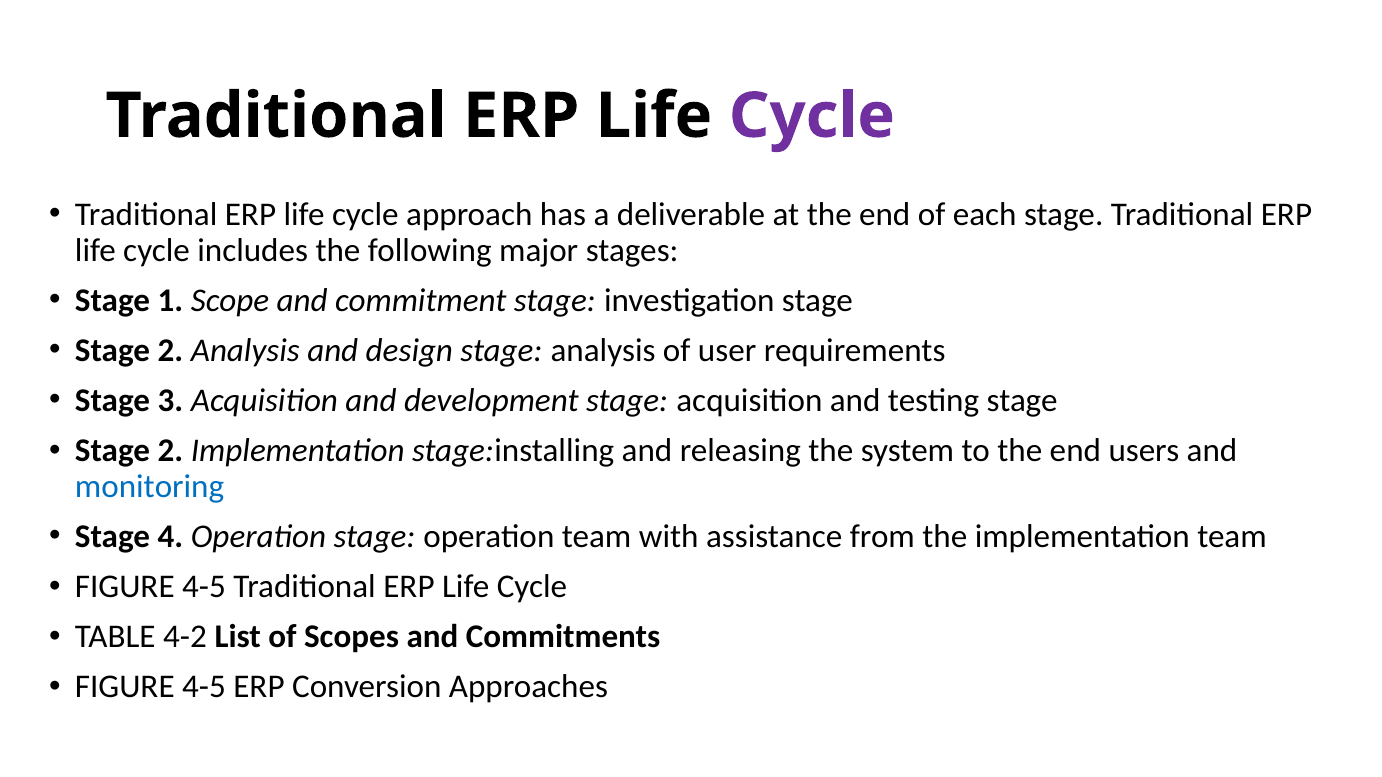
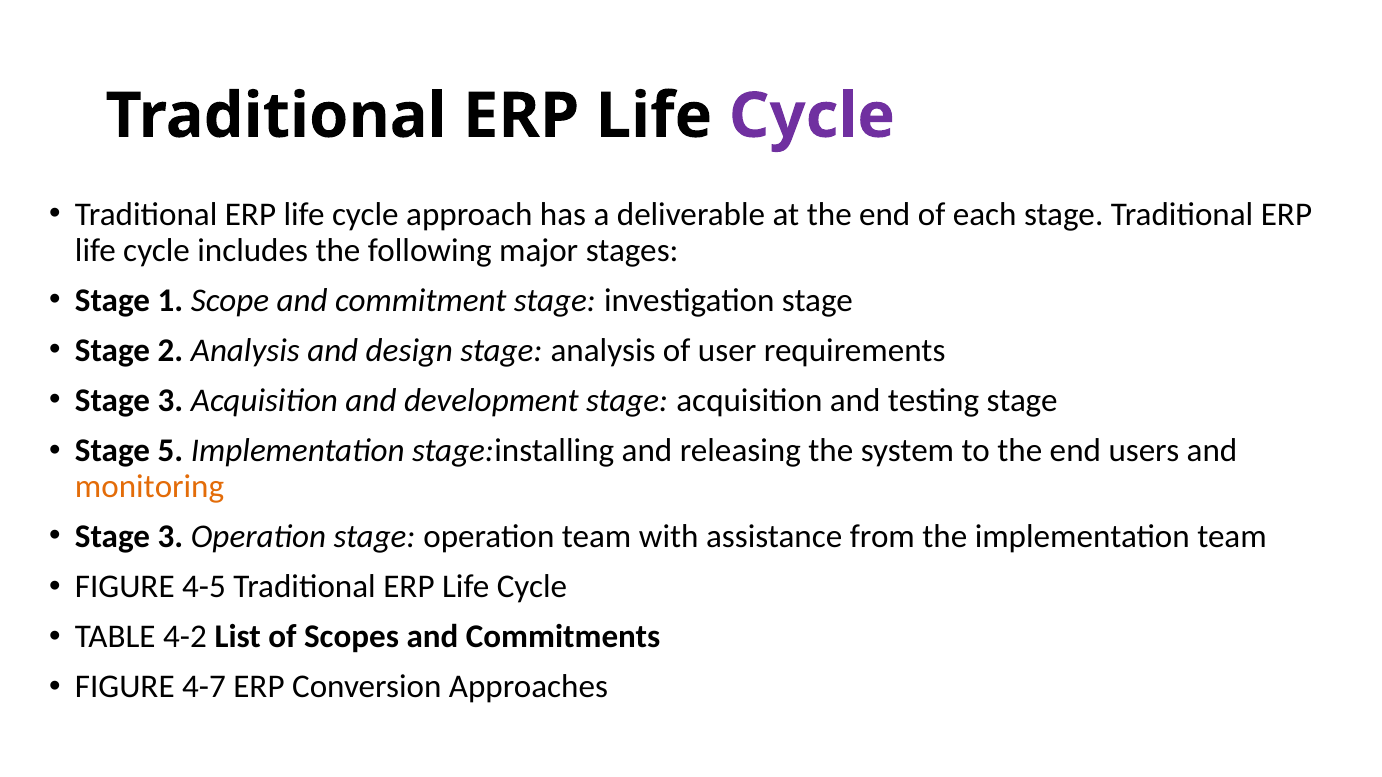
2: 2 -> 5 (170, 451)
monitoring colour: blue -> orange (150, 487)
4: 4 -> 3 (170, 537)
4-5: 4-5 -> 4-7 (204, 687)
